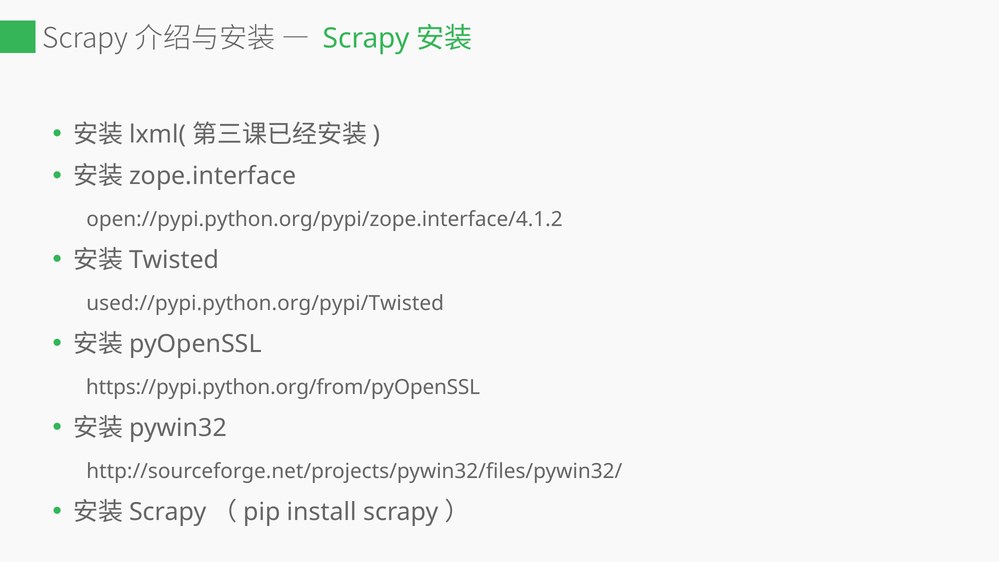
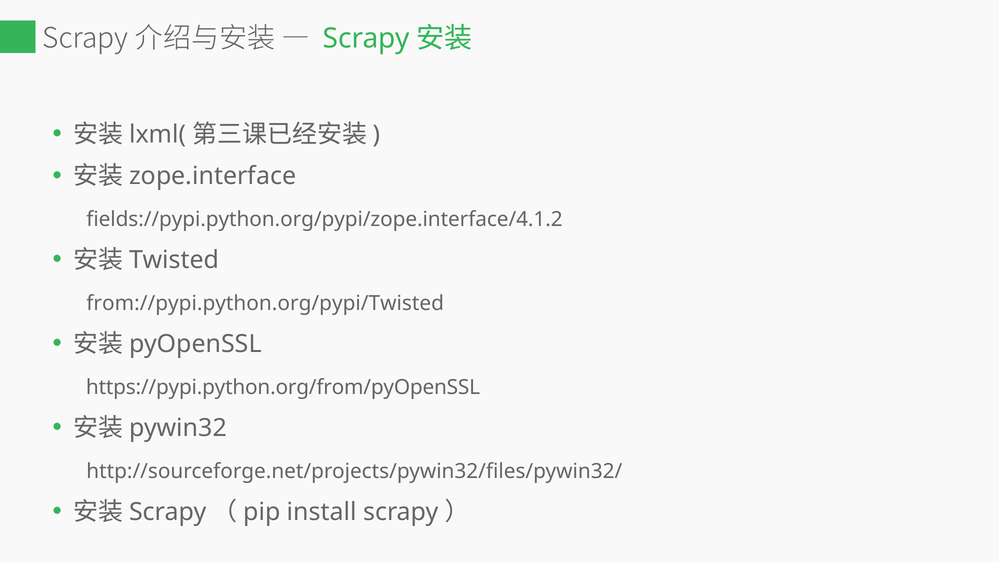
open://pypi.python.org/pypi/zope.interface/4.1.2: open://pypi.python.org/pypi/zope.interface/4.1.2 -> fields://pypi.python.org/pypi/zope.interface/4.1.2 (325, 220)
used://pypi.python.org/pypi/Twisted: used://pypi.python.org/pypi/Twisted -> from://pypi.python.org/pypi/Twisted (265, 303)
